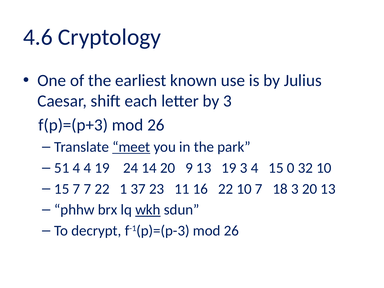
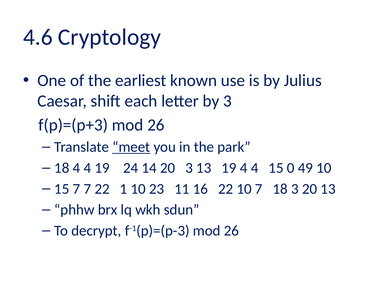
51: 51 -> 18 (62, 168)
20 9: 9 -> 3 (189, 168)
19 3: 3 -> 4 (244, 168)
32: 32 -> 49 (305, 168)
1 37: 37 -> 10 (138, 189)
wkh underline: present -> none (148, 210)
